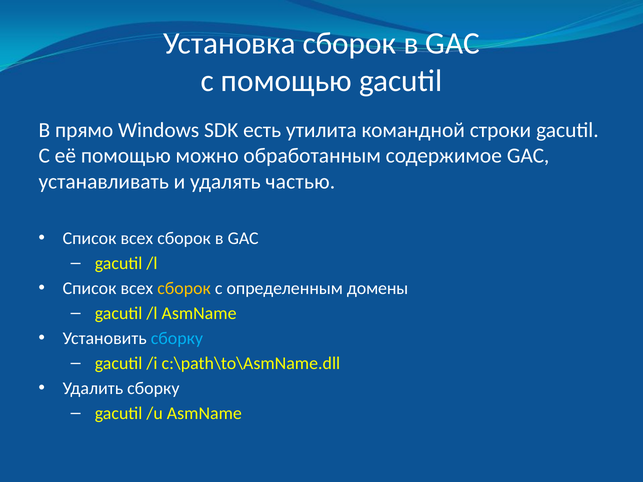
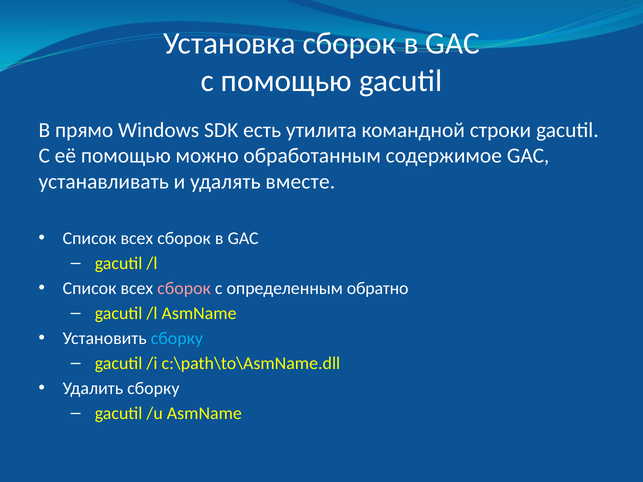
частью: частью -> вместе (300, 182)
сборок colour: yellow -> pink (184, 288)
домены: домены -> обратно (378, 288)
